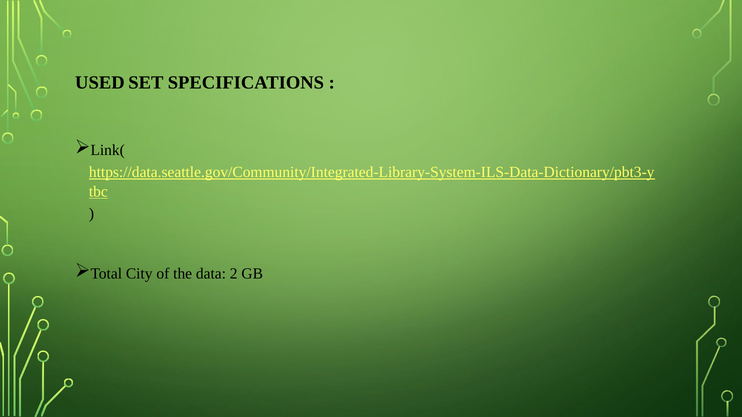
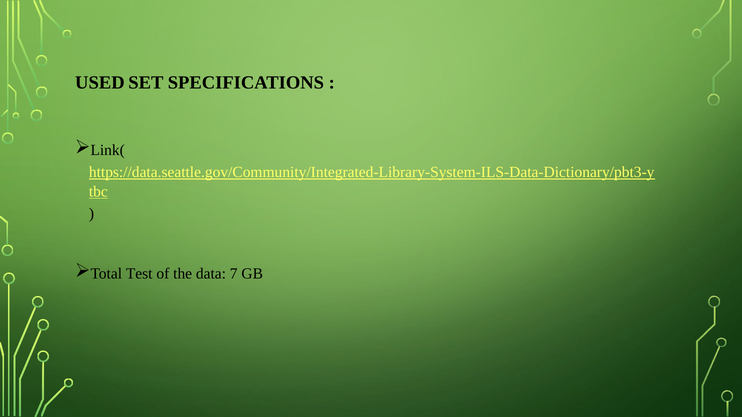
City: City -> Test (139, 274)
2: 2 -> 7 (234, 274)
